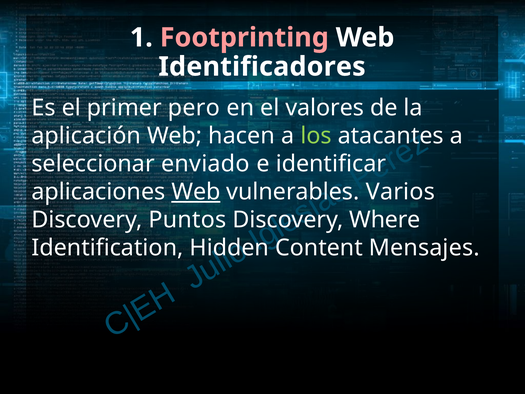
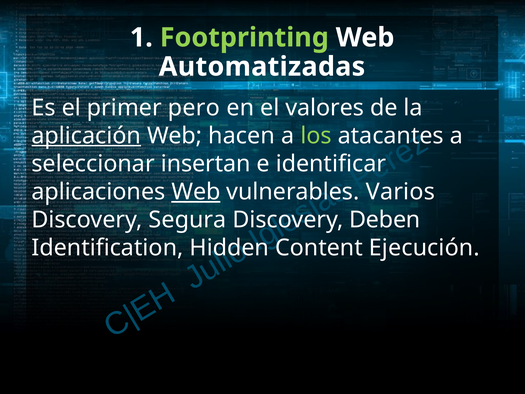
Footprinting colour: pink -> light green (244, 38)
Identificadores: Identificadores -> Automatizadas (262, 67)
aplicación underline: none -> present (86, 136)
enviado: enviado -> insertan (206, 164)
Puntos: Puntos -> Segura (187, 220)
Where: Where -> Deben (385, 220)
Mensajes: Mensajes -> Ejecución (424, 248)
